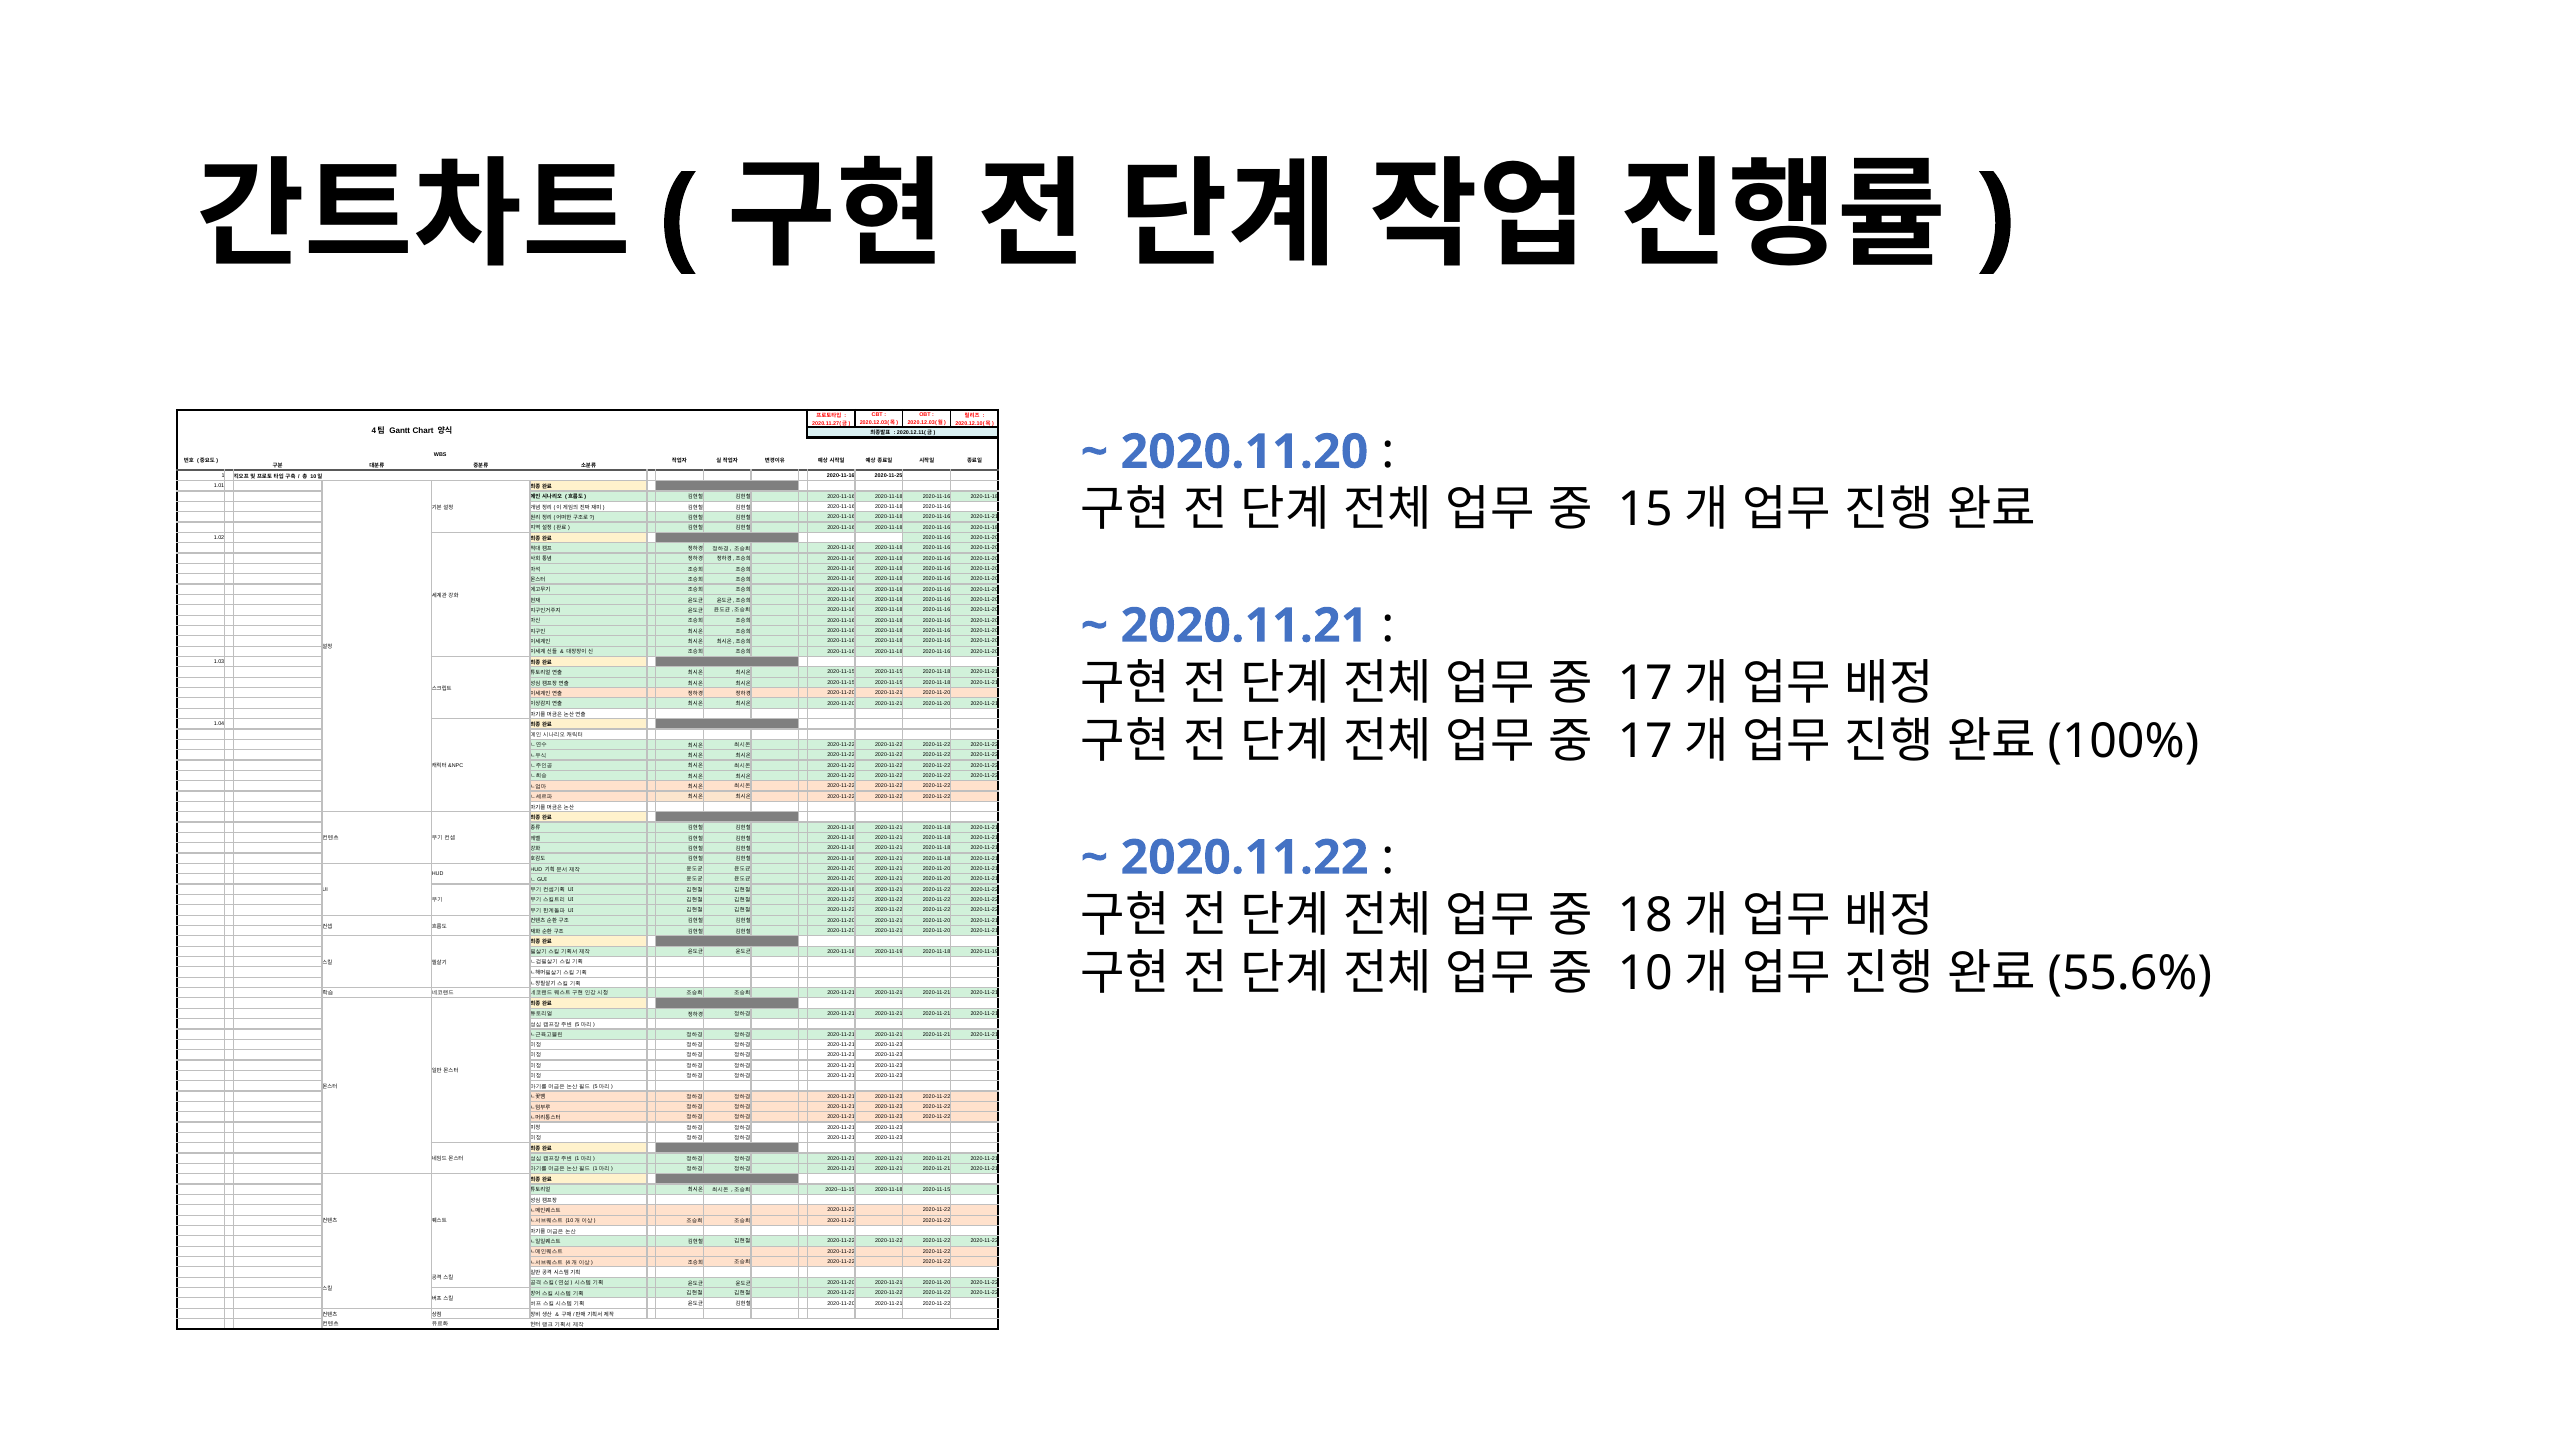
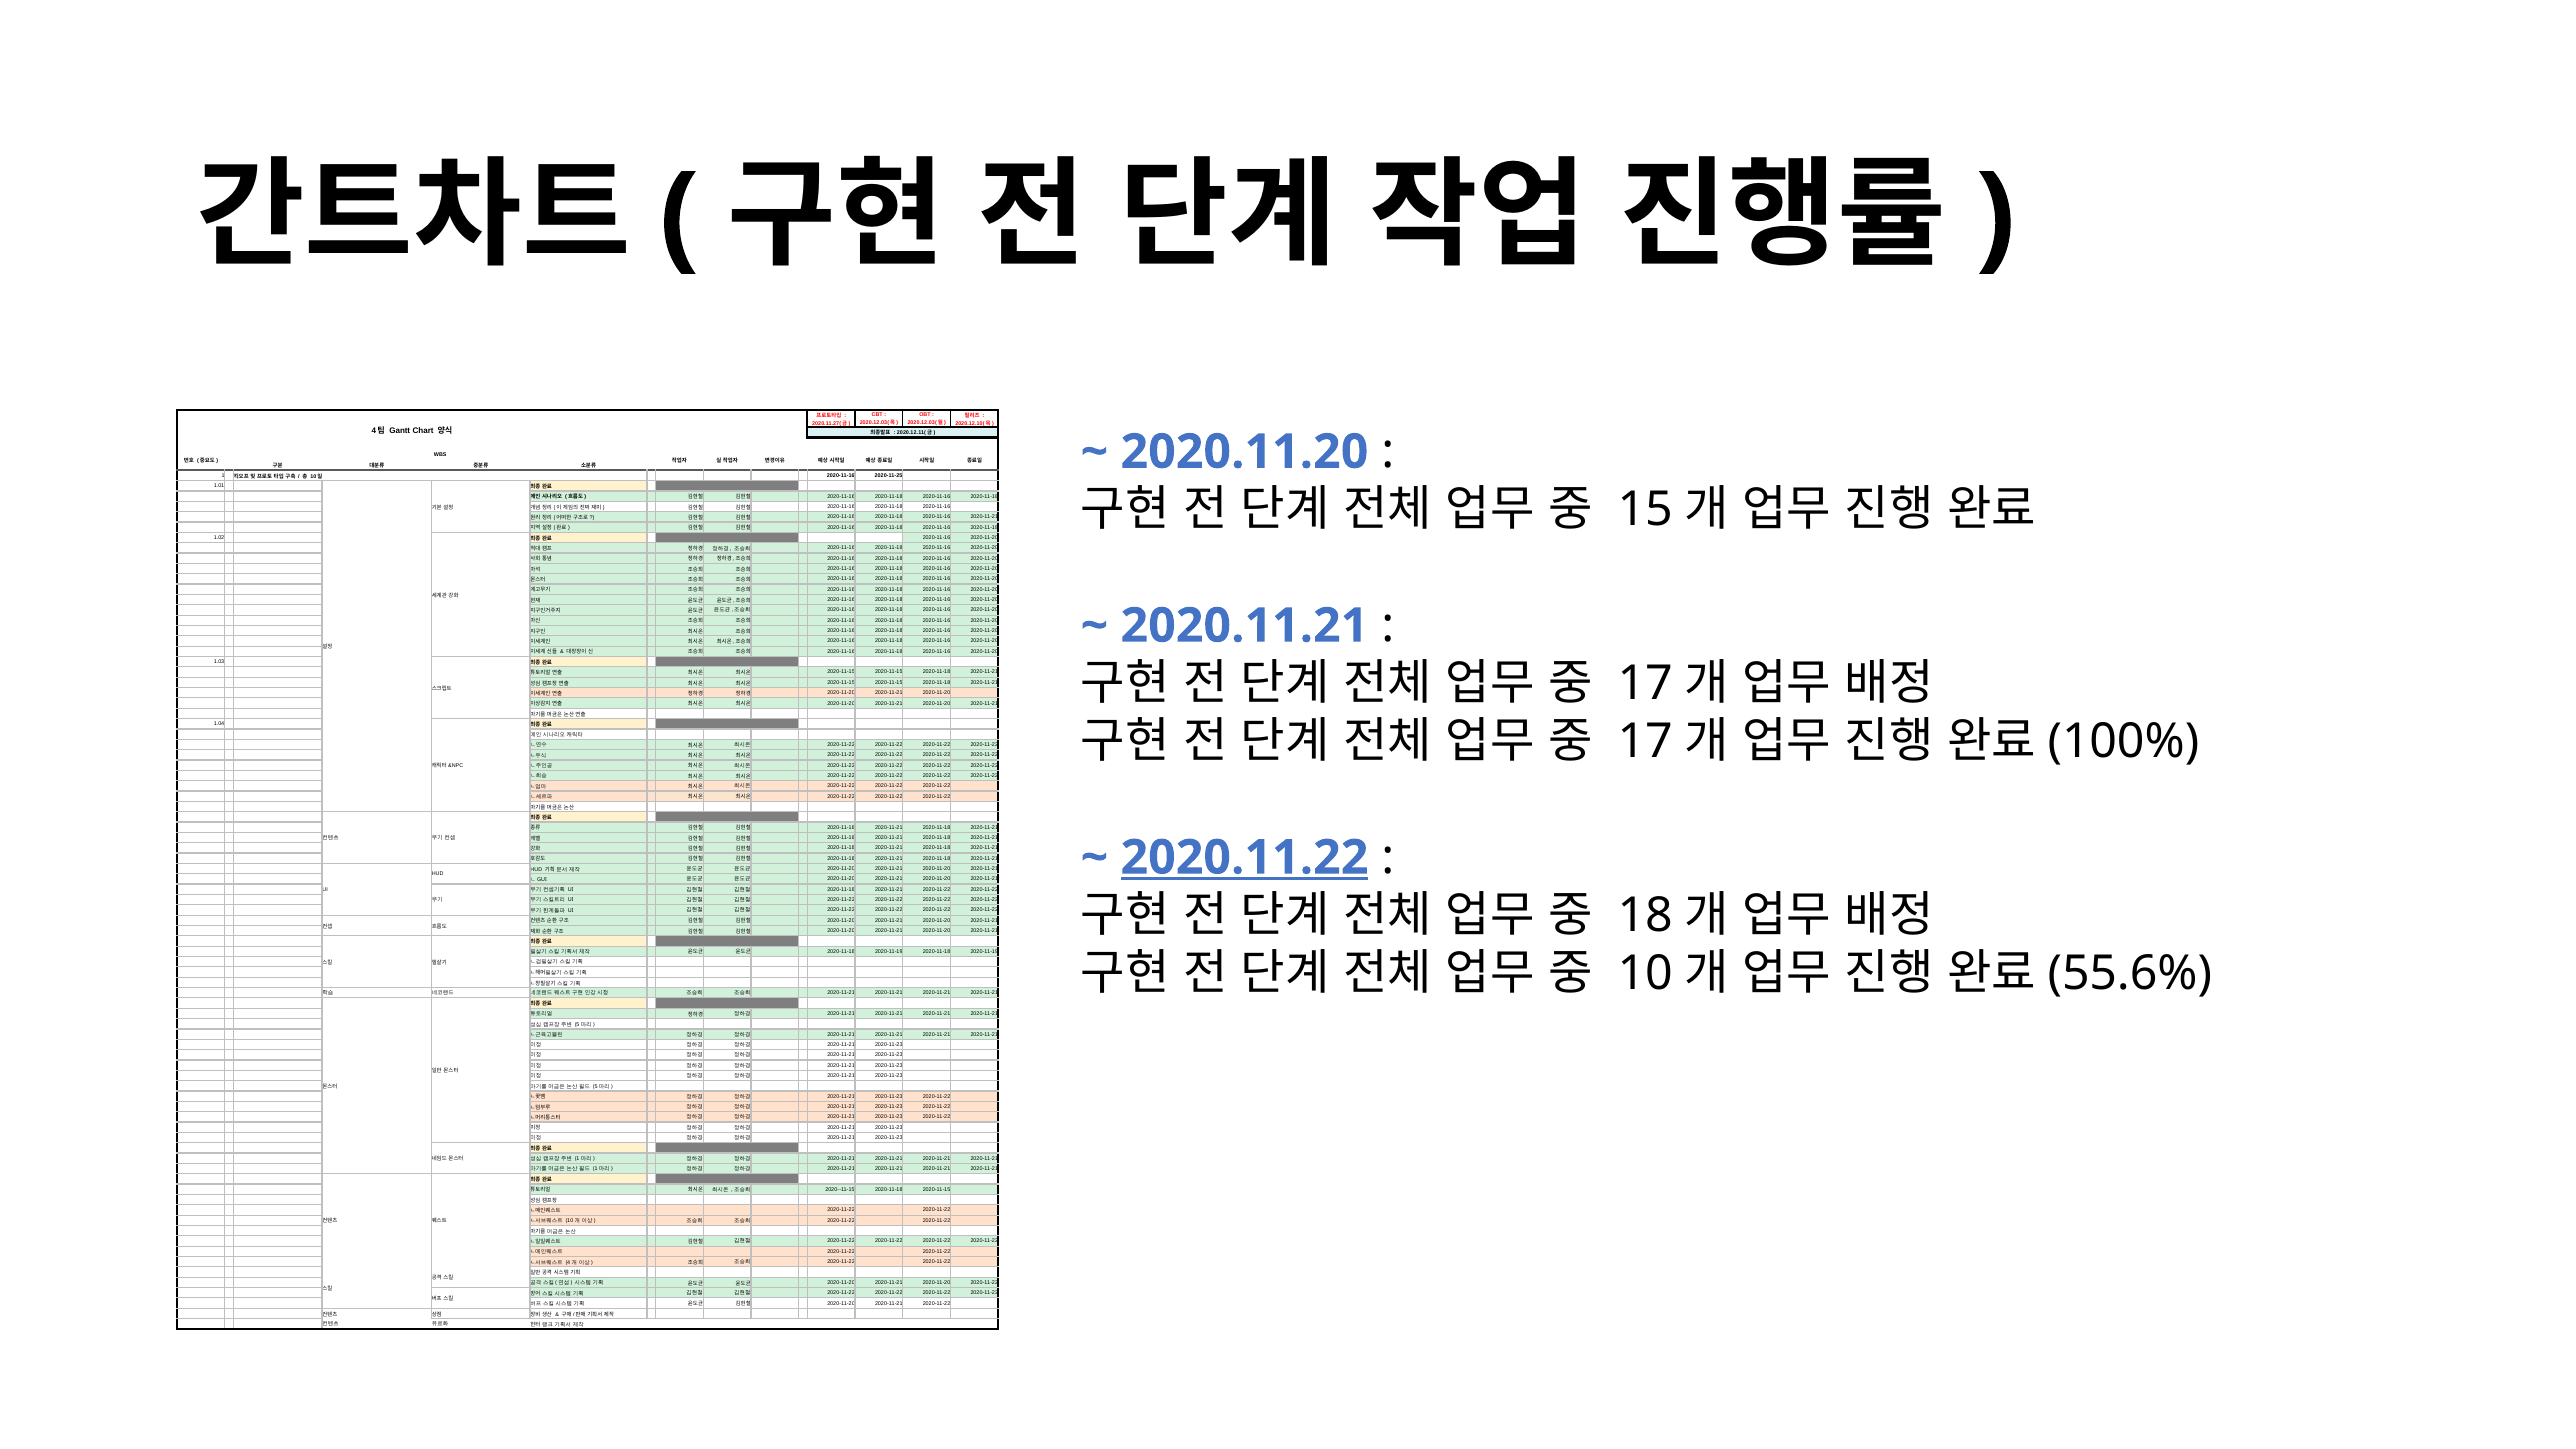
2020.11.22 underline: none -> present (1244, 858)
